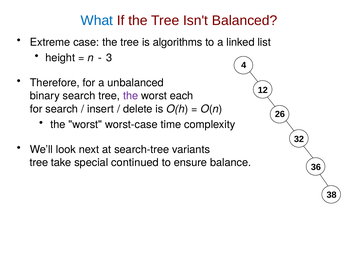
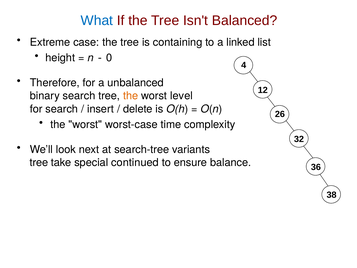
algorithms: algorithms -> containing (178, 42)
3: 3 -> 0 (109, 58)
the colour: purple -> orange (131, 96)
each: each -> level (181, 96)
